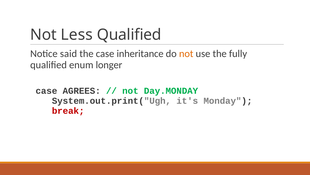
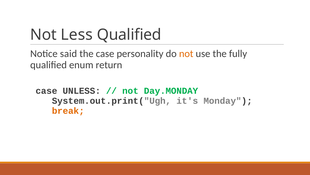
inheritance: inheritance -> personality (140, 54)
longer: longer -> return (109, 65)
AGREES: AGREES -> UNLESS (82, 91)
break colour: red -> orange (68, 110)
